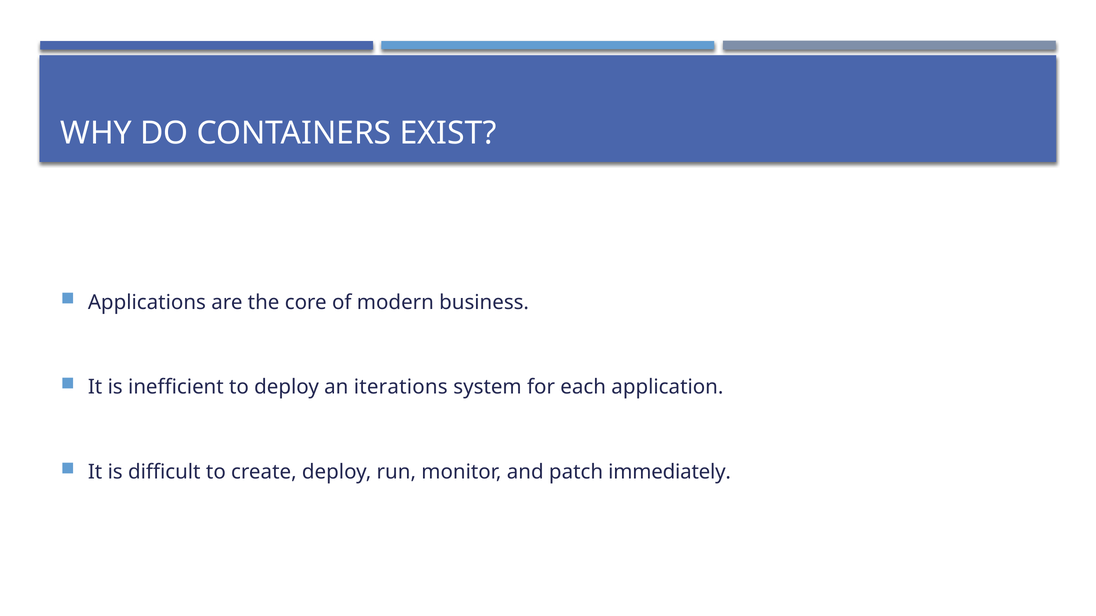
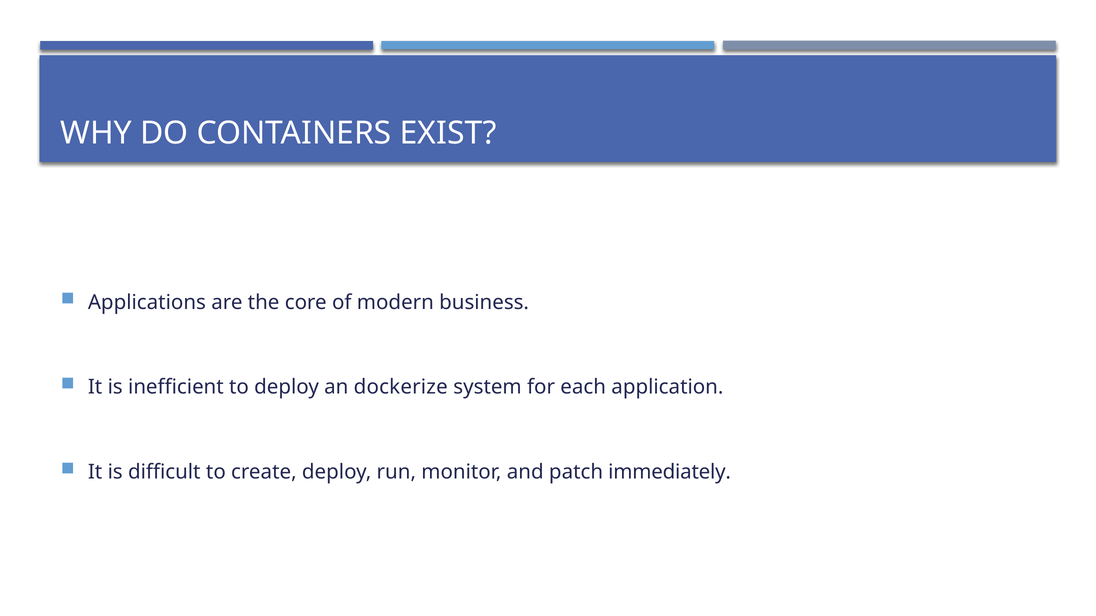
iterations: iterations -> dockerize (401, 387)
